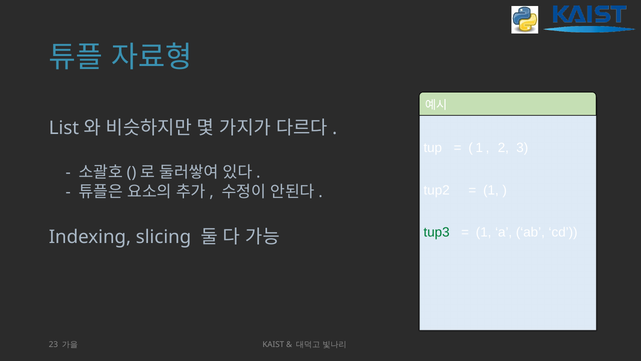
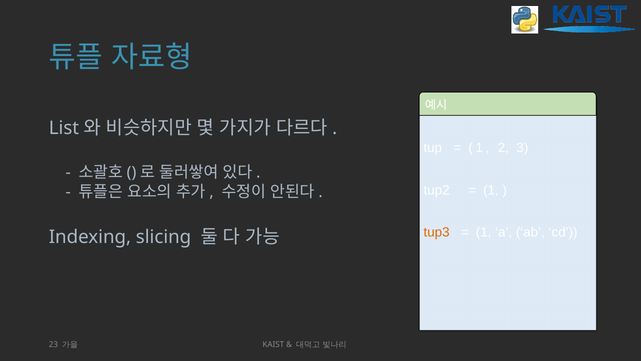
tup3 colour: green -> orange (437, 232)
